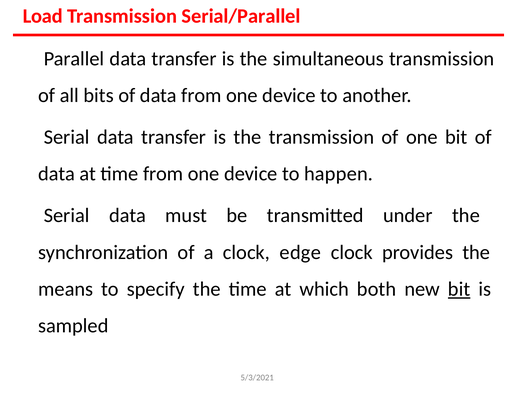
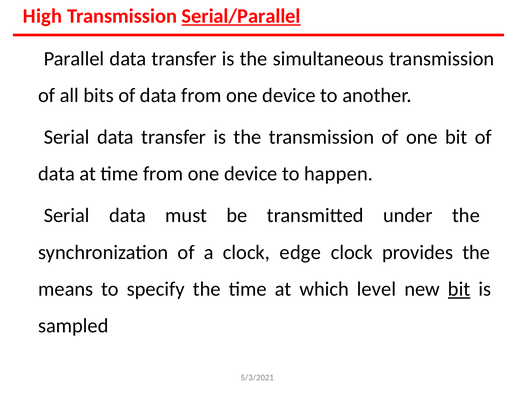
Load: Load -> High (43, 16)
Serial/Parallel underline: none -> present (241, 16)
both: both -> level (377, 289)
